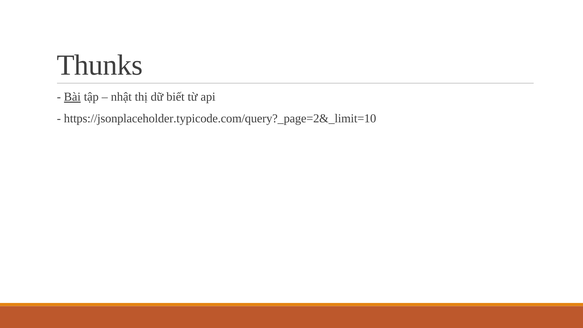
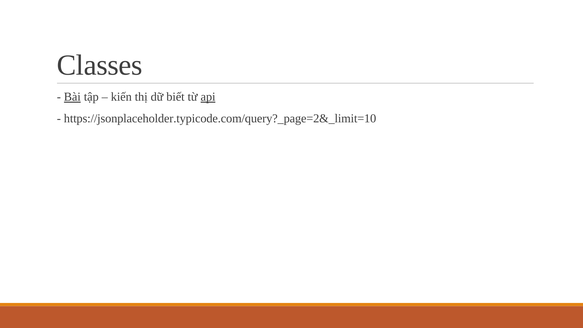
Thunks: Thunks -> Classes (100, 65)
nhật: nhật -> kiến (121, 97)
api underline: none -> present (208, 97)
